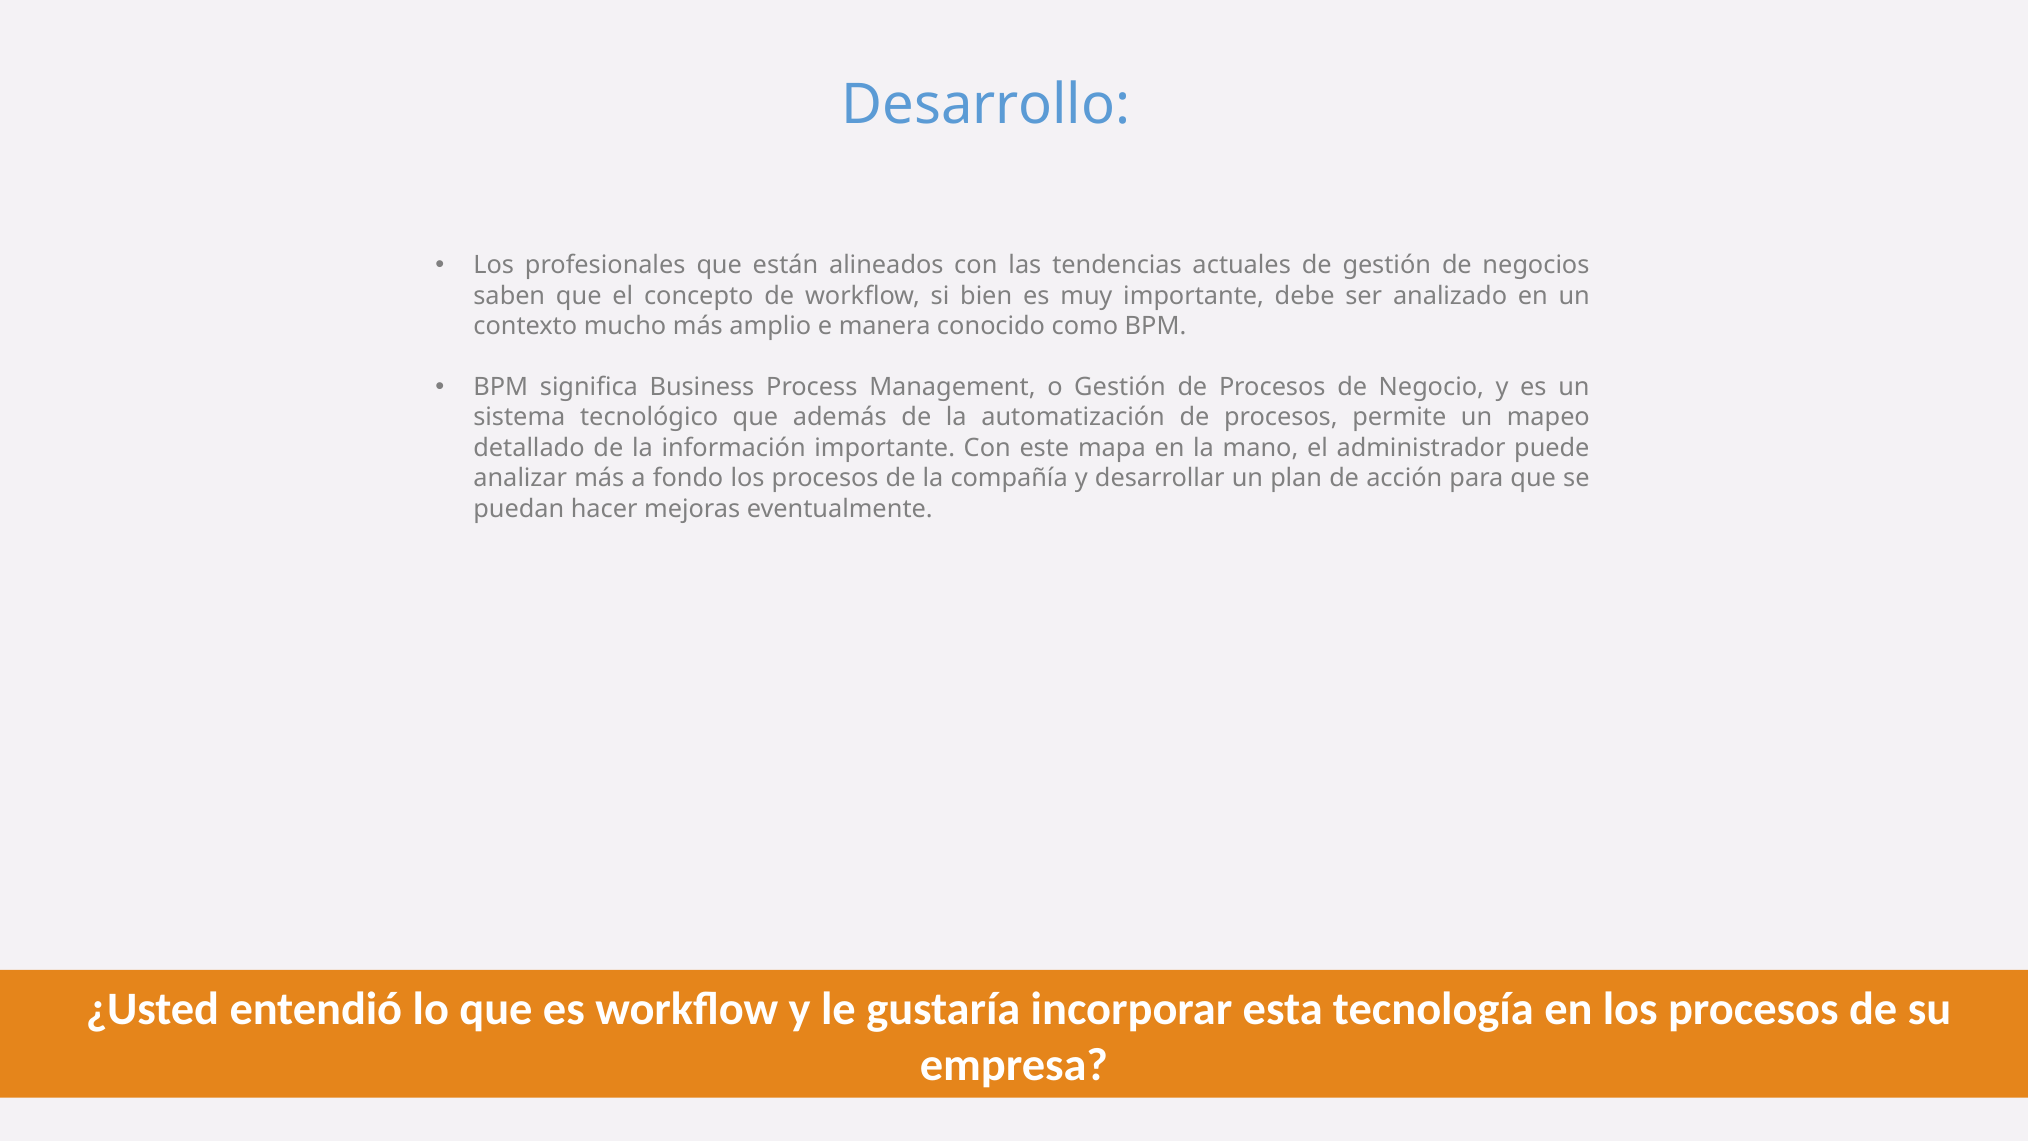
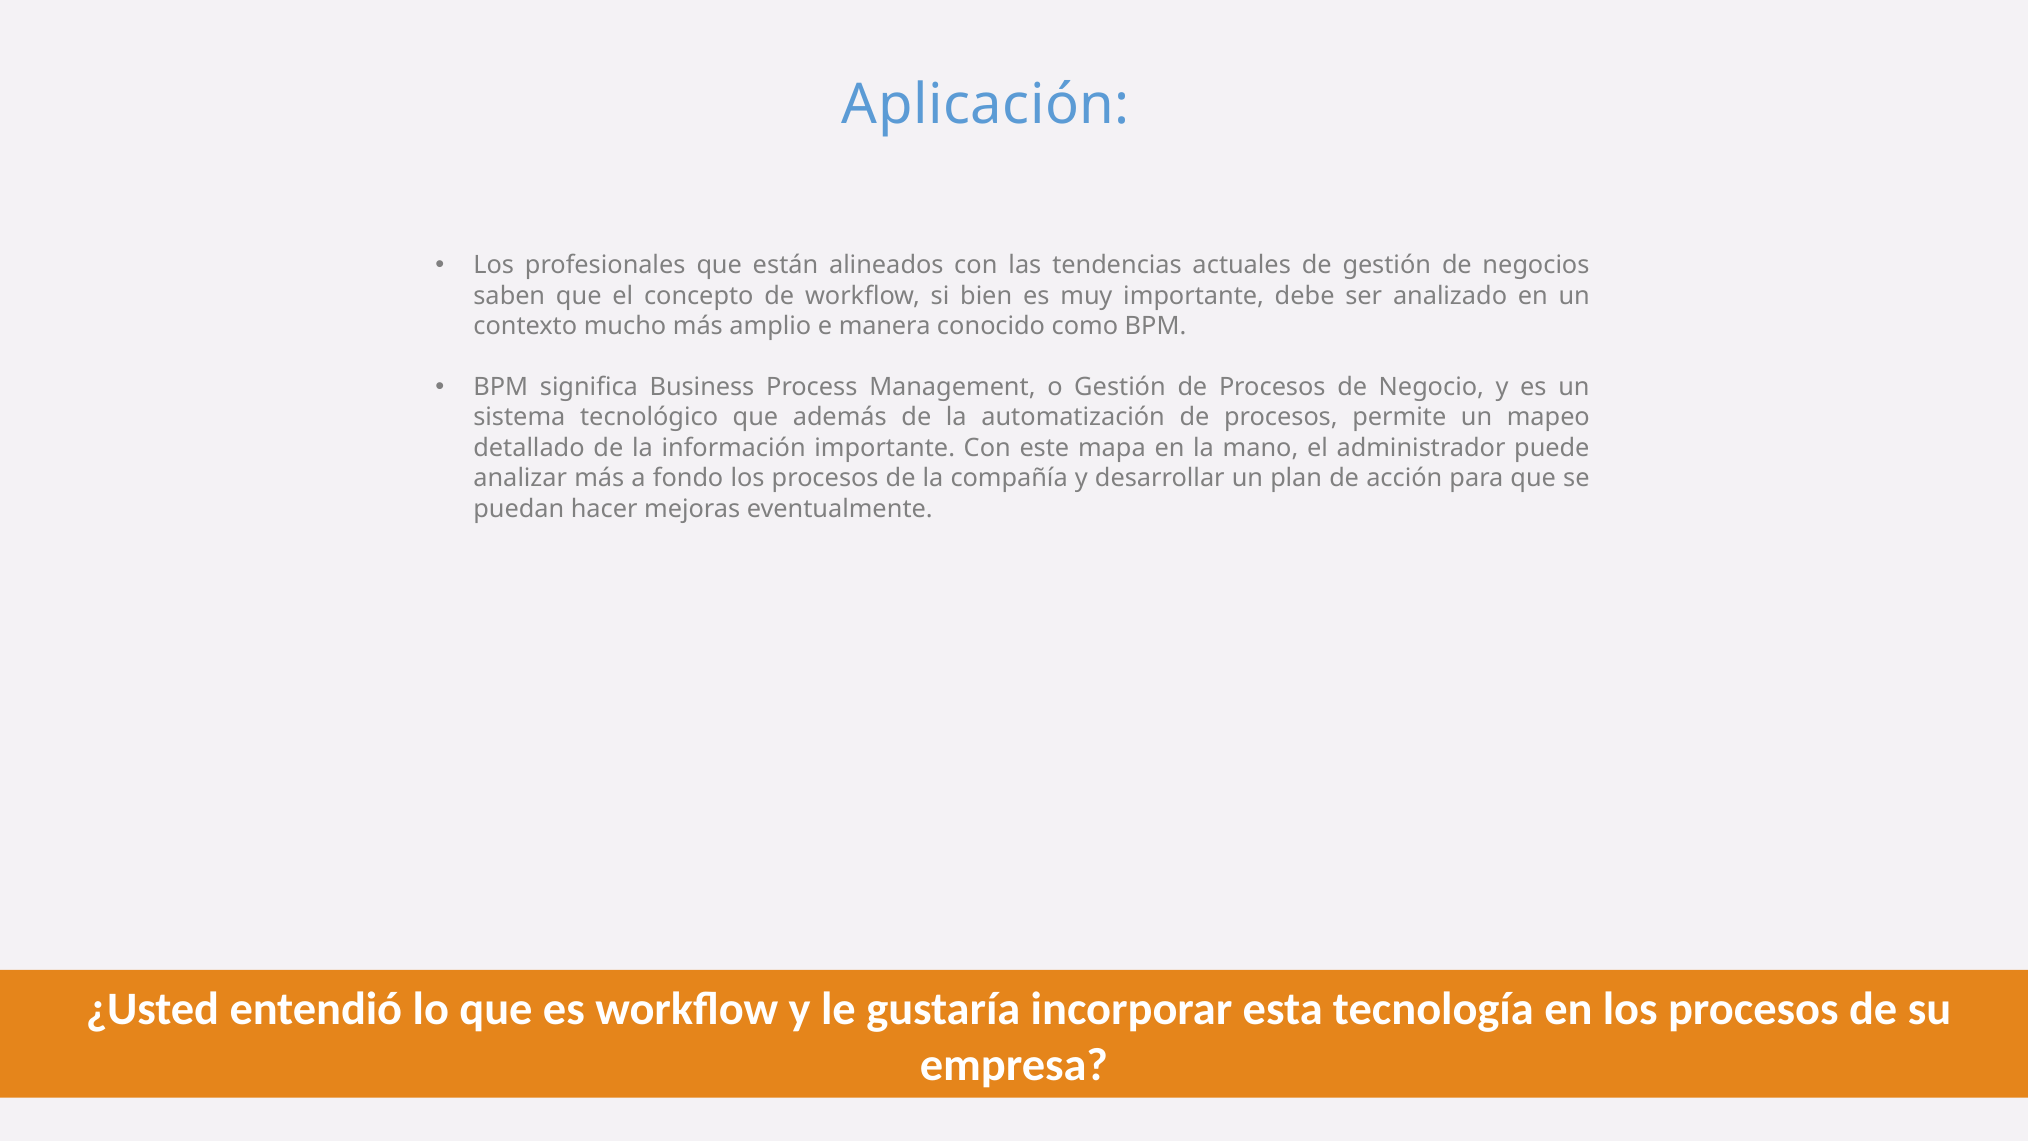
Desarrollo: Desarrollo -> Aplicación (986, 105)
